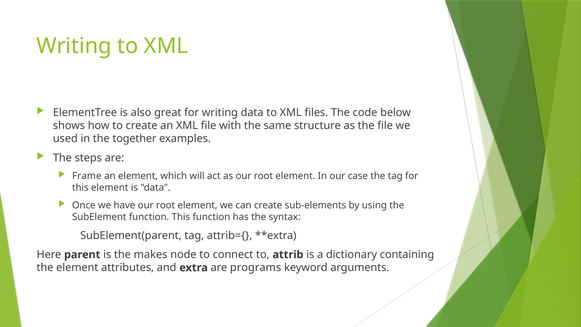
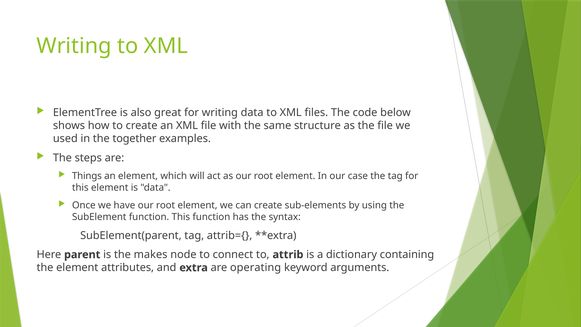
Frame: Frame -> Things (87, 176)
programs: programs -> operating (256, 268)
